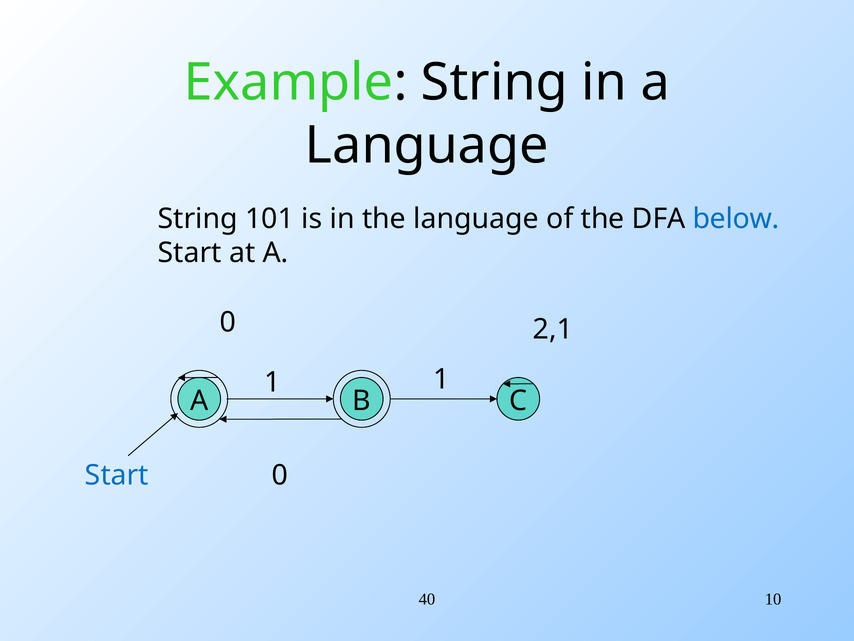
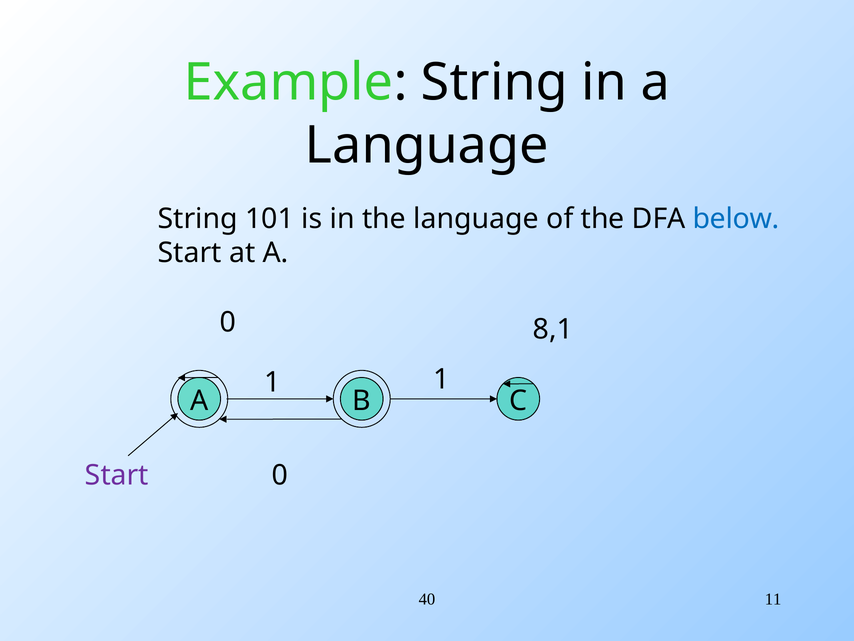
2,1: 2,1 -> 8,1 (553, 329)
Start colour: blue -> purple (117, 475)
10: 10 -> 11 (773, 599)
